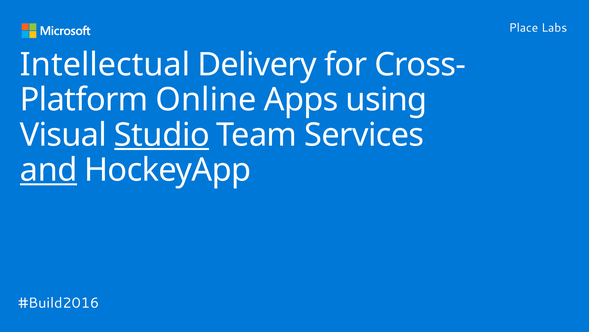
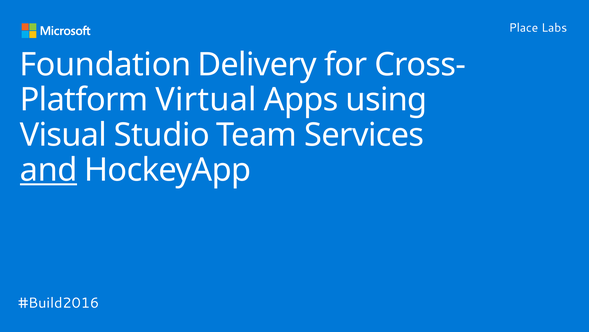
Intellectual: Intellectual -> Foundation (105, 65)
Online: Online -> Virtual (206, 100)
Studio underline: present -> none (162, 135)
